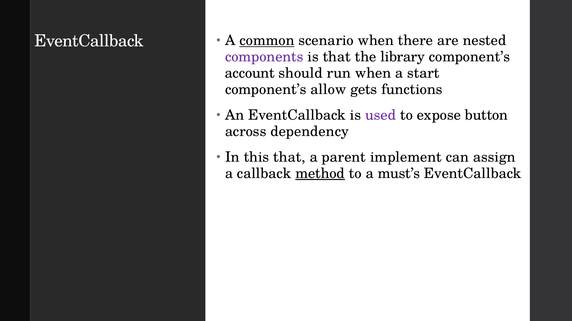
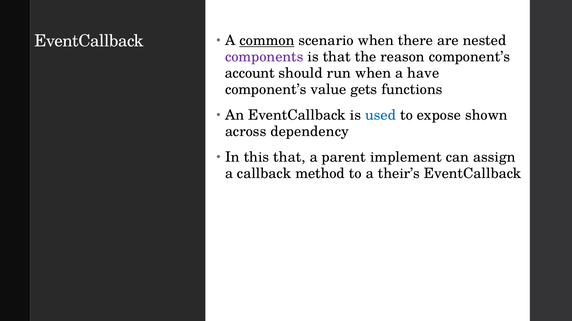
library: library -> reason (403, 57)
start: start -> have (423, 73)
allow: allow -> value (328, 90)
used colour: purple -> blue (381, 115)
button: button -> shown (486, 115)
method underline: present -> none (320, 174)
must’s: must’s -> their’s (399, 174)
